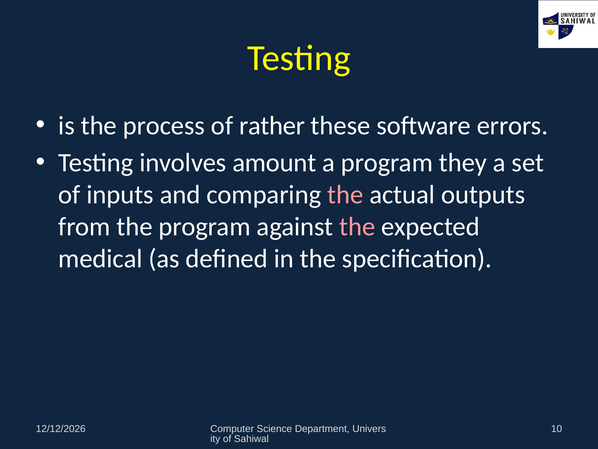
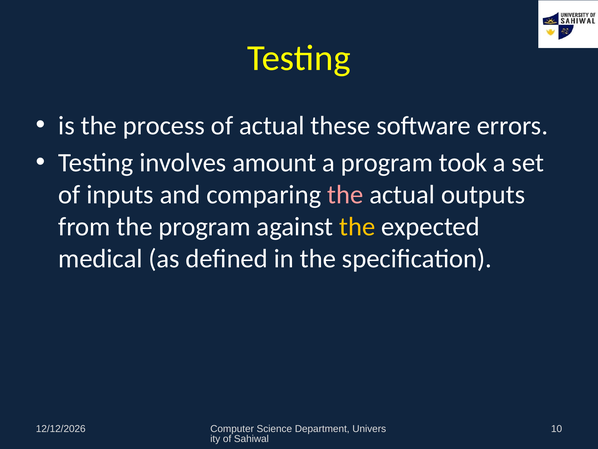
of rather: rather -> actual (272, 125)
they: they -> took (463, 163)
the colour: pink -> yellow (357, 226)
